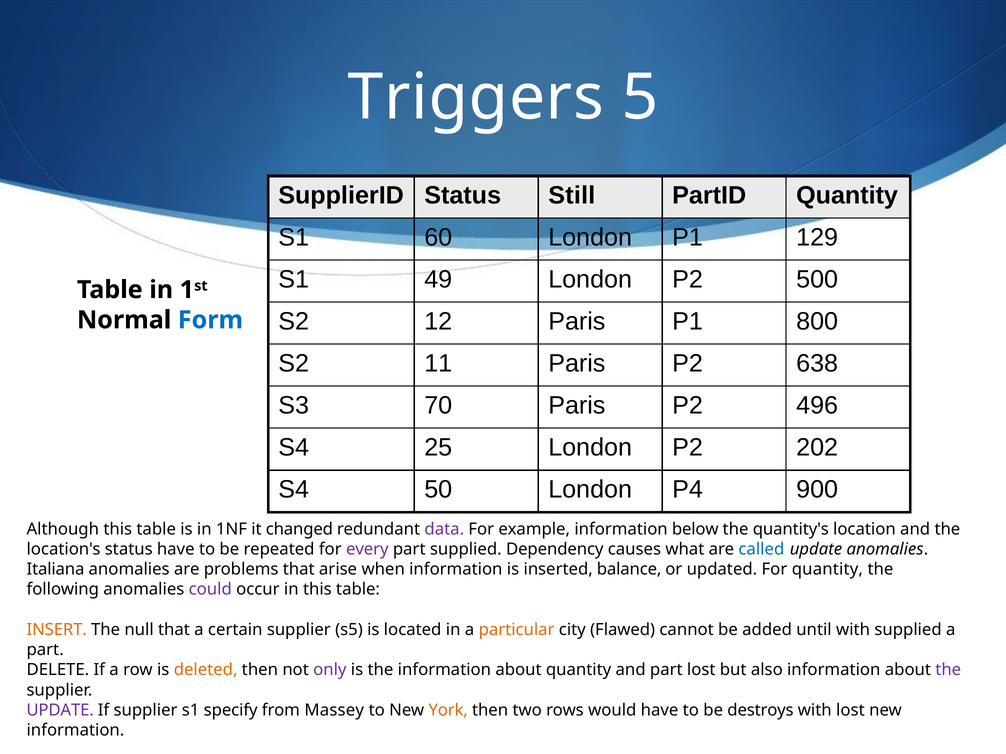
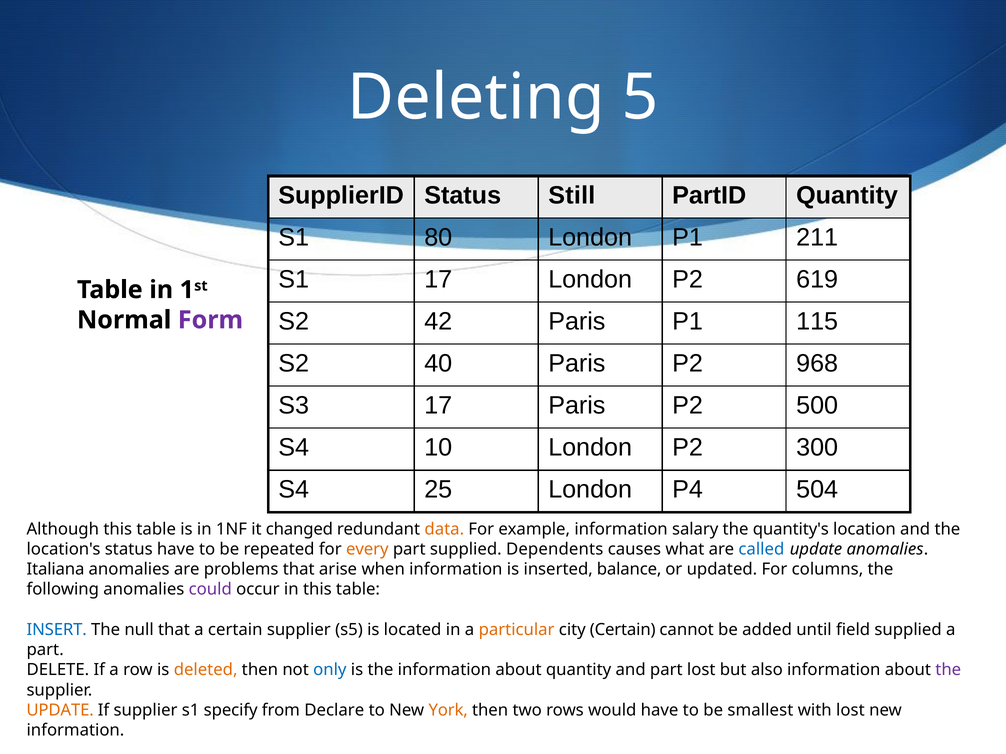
Triggers: Triggers -> Deleting (476, 98)
60: 60 -> 80 (438, 238)
129: 129 -> 211 (817, 238)
S1 49: 49 -> 17 (438, 280)
500: 500 -> 619 (817, 280)
12: 12 -> 42 (438, 322)
800: 800 -> 115 (817, 322)
Form colour: blue -> purple (210, 320)
11: 11 -> 40 (438, 364)
638: 638 -> 968 (817, 364)
S3 70: 70 -> 17 (438, 406)
496: 496 -> 500 (817, 406)
25: 25 -> 10 (438, 448)
202: 202 -> 300 (817, 448)
50: 50 -> 25 (438, 490)
900: 900 -> 504 (817, 490)
data colour: purple -> orange (444, 529)
below: below -> salary (695, 529)
every colour: purple -> orange (367, 550)
Dependency: Dependency -> Dependents (555, 550)
For quantity: quantity -> columns (827, 570)
INSERT colour: orange -> blue (57, 630)
city Flawed: Flawed -> Certain (623, 630)
until with: with -> field (853, 630)
only colour: purple -> blue (330, 670)
UPDATE colour: purple -> orange (60, 711)
Massey: Massey -> Declare (334, 711)
destroys: destroys -> smallest (760, 711)
